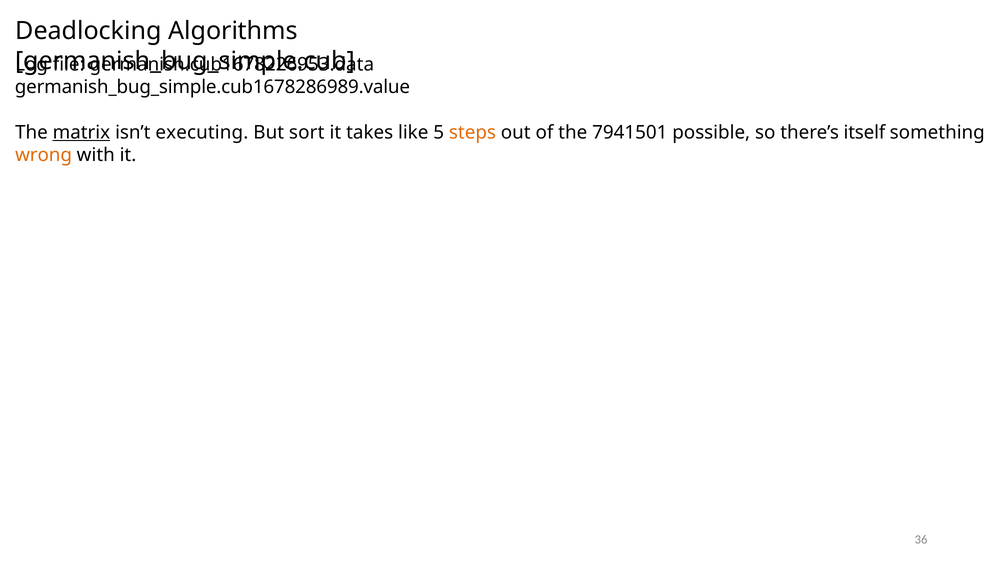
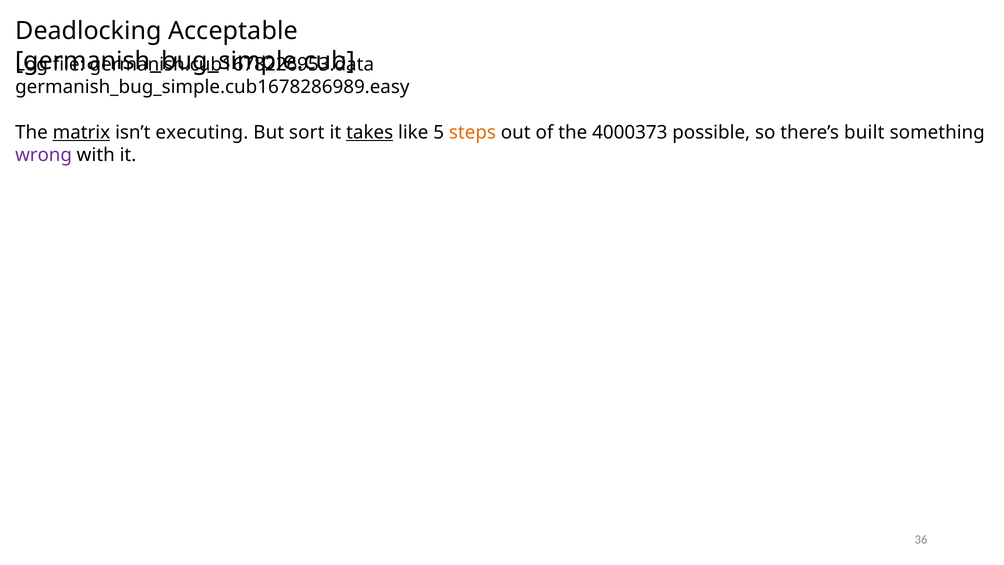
Algorithms: Algorithms -> Acceptable (233, 31)
germanish_bug_simple.cub1678286989.value: germanish_bug_simple.cub1678286989.value -> germanish_bug_simple.cub1678286989.easy (212, 87)
takes underline: none -> present (370, 132)
7941501: 7941501 -> 4000373 (630, 132)
itself: itself -> built (864, 132)
wrong colour: orange -> purple (44, 155)
